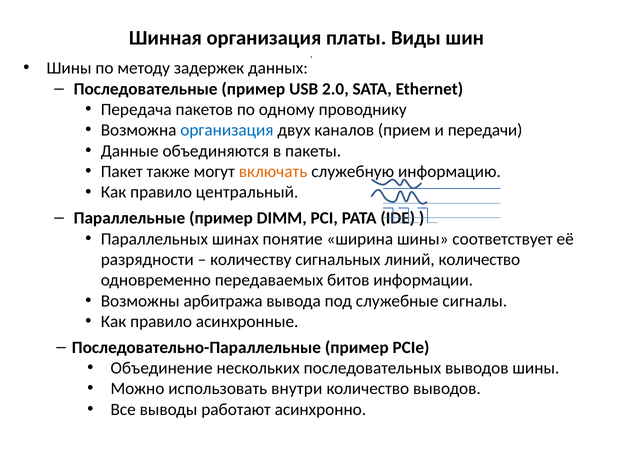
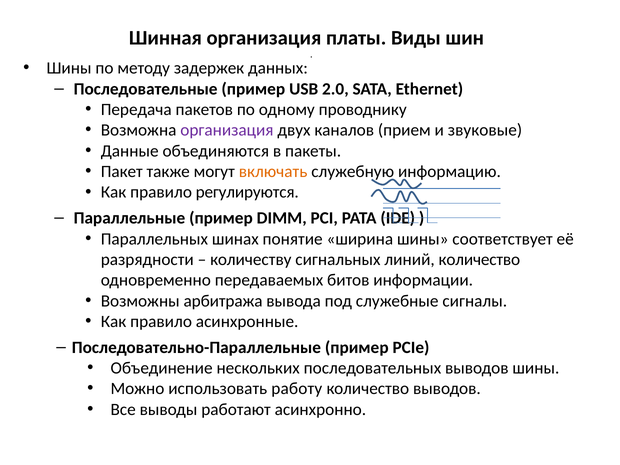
организация colour: blue -> purple (227, 130)
передачи: передачи -> звуковые (485, 130)
центральный: центральный -> регулируются (247, 192)
внутри: внутри -> работу (297, 389)
